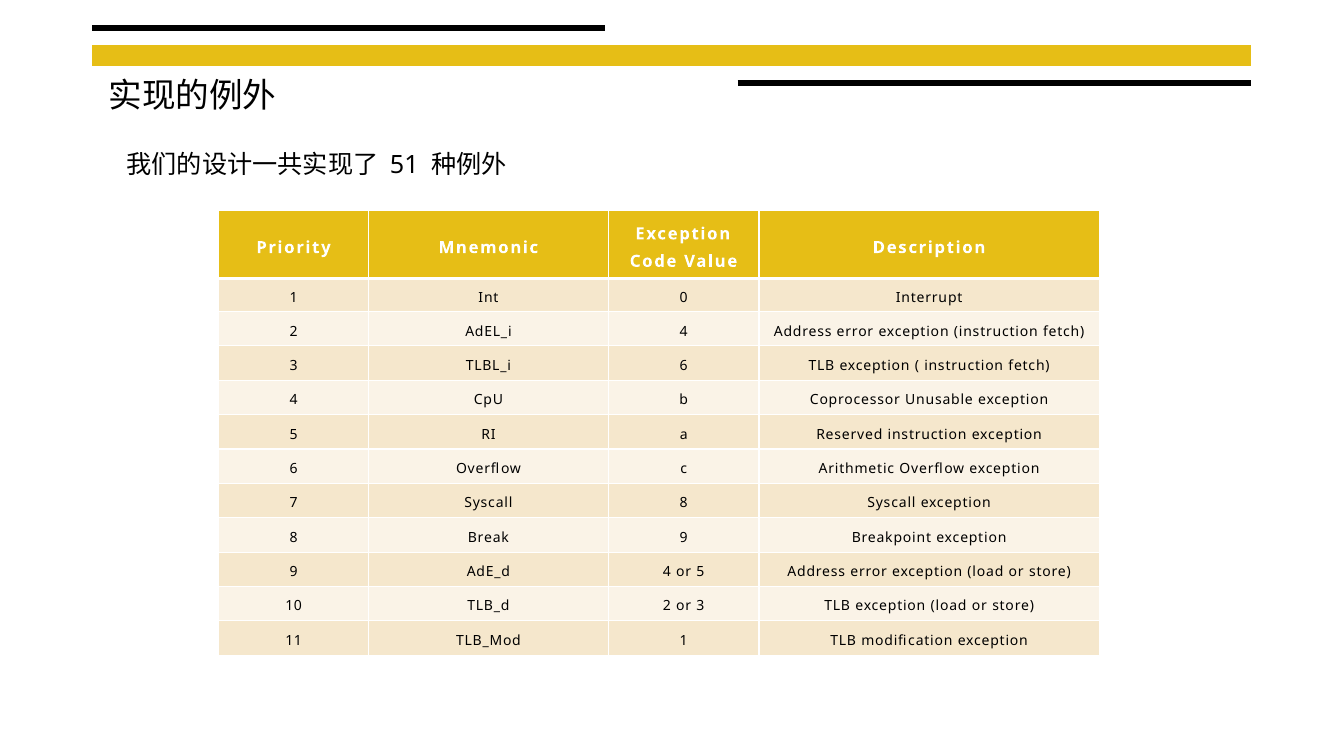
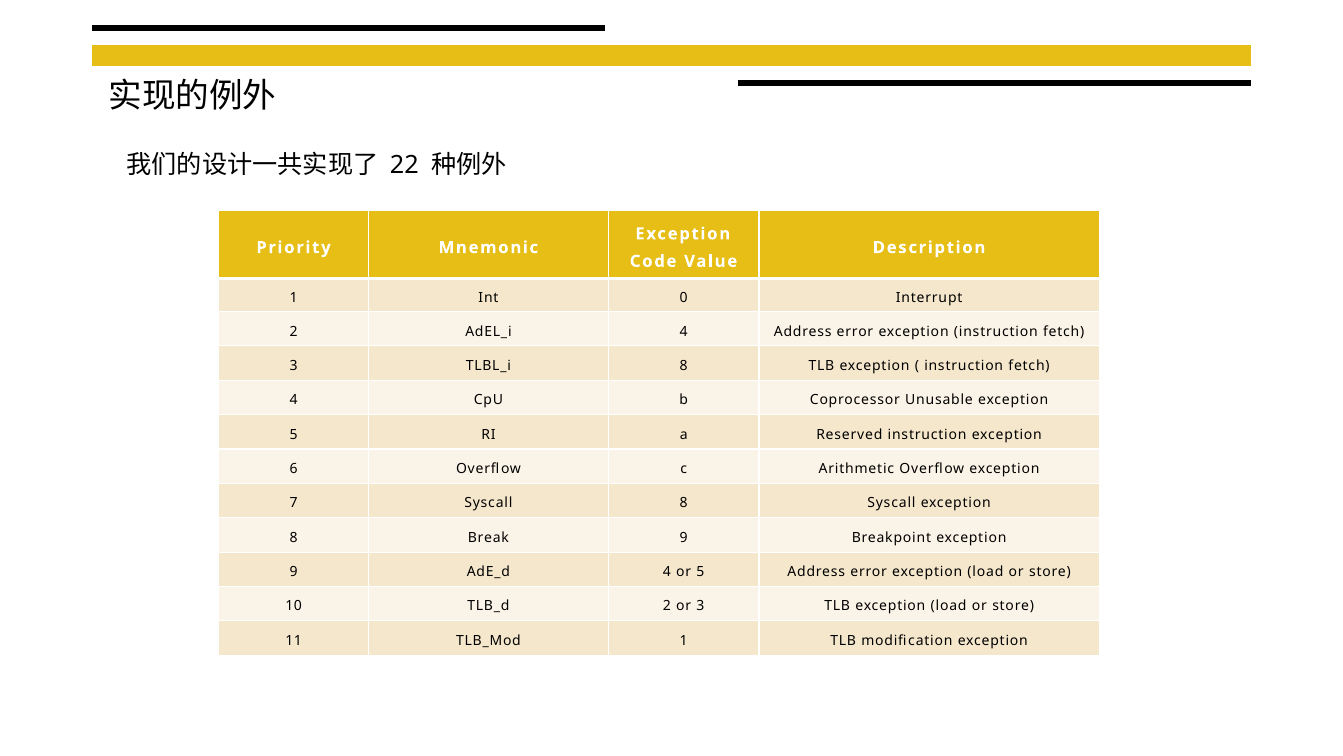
51: 51 -> 22 (404, 165)
6: 6 -> 8 (684, 366)
